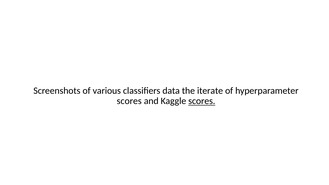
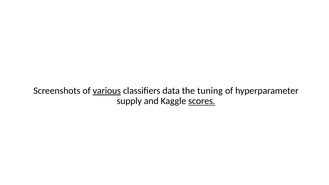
various underline: none -> present (107, 91)
iterate: iterate -> tuning (210, 91)
scores: scores -> supply (129, 101)
